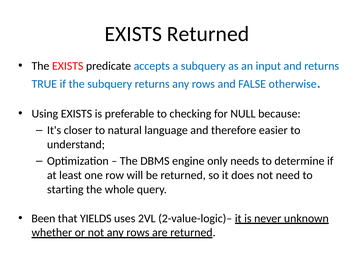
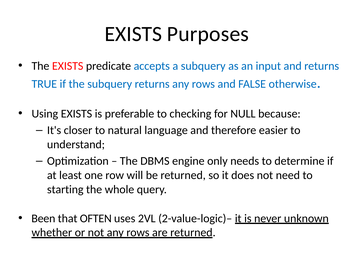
EXISTS Returned: Returned -> Purposes (208, 34)
YIELDS: YIELDS -> OFTEN (96, 218)
